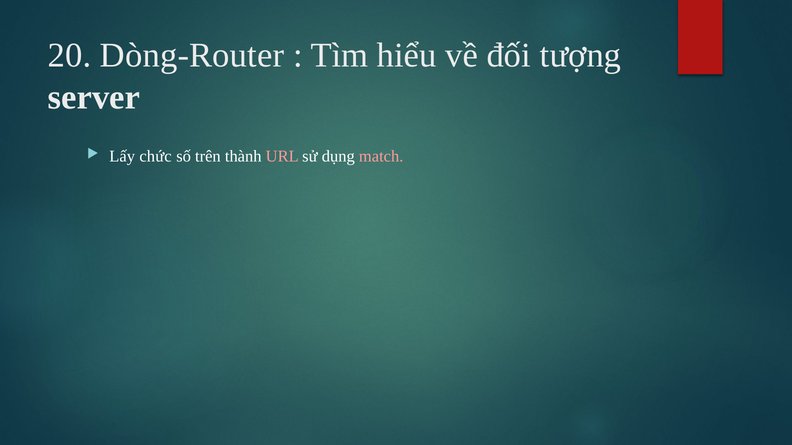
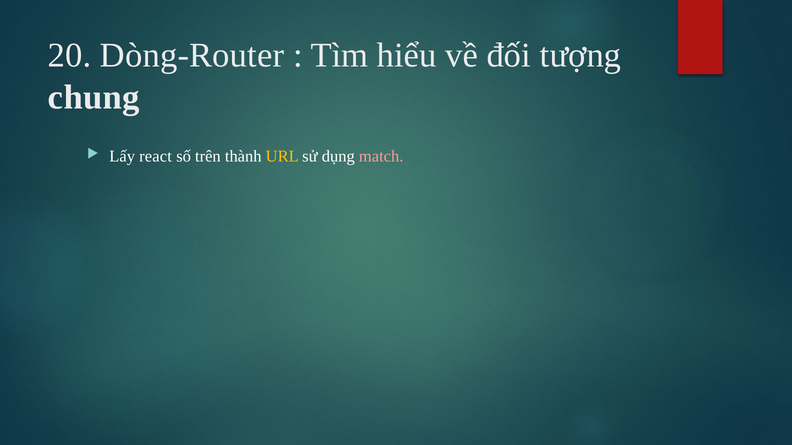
server: server -> chung (94, 97)
chức: chức -> react (156, 156)
URL colour: pink -> yellow (282, 156)
